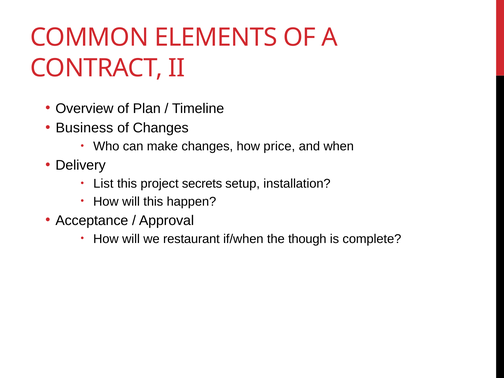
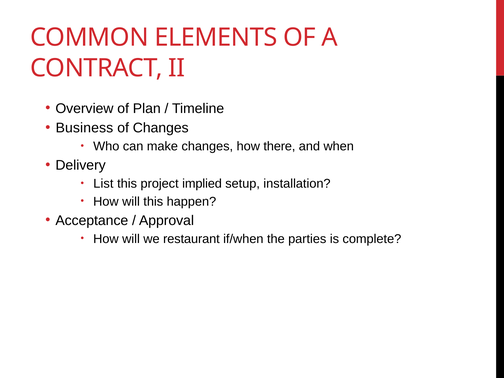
price: price -> there (279, 146)
secrets: secrets -> implied (202, 184)
though: though -> parties (307, 239)
